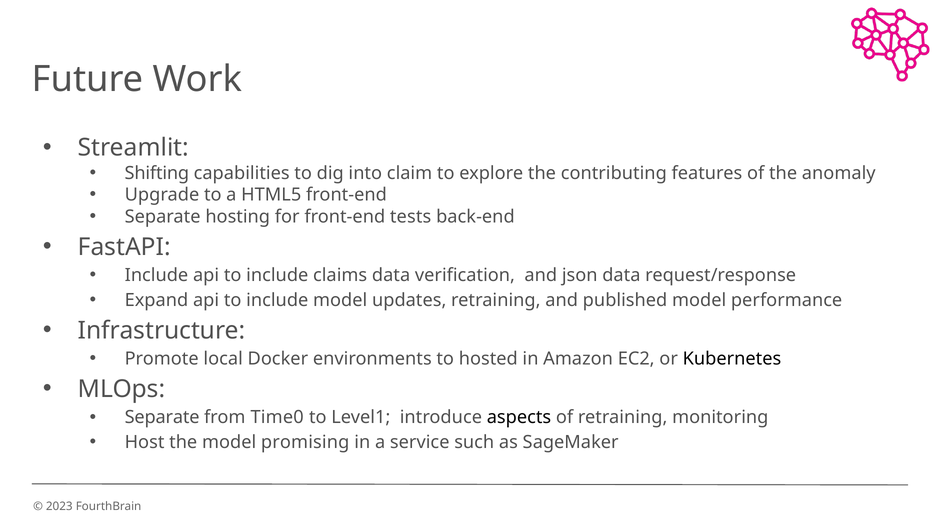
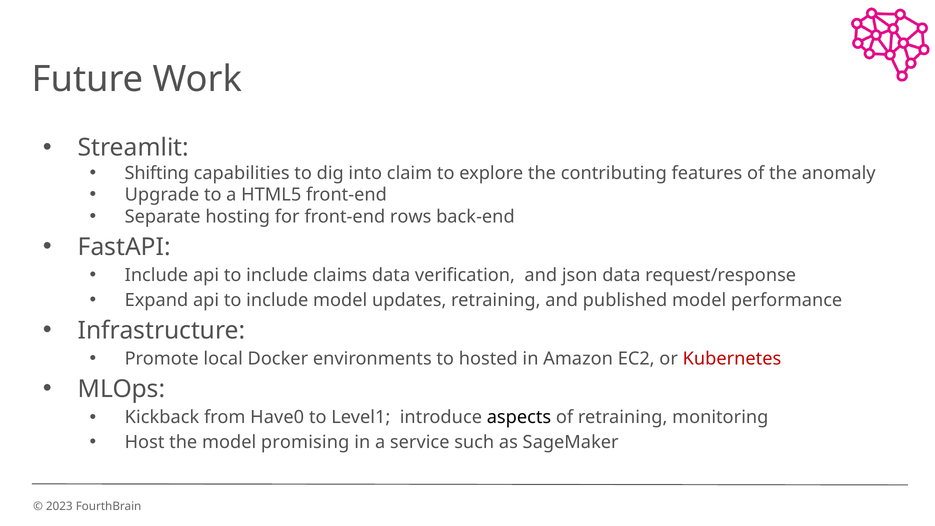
tests: tests -> rows (411, 217)
Kubernetes colour: black -> red (732, 359)
Separate: Separate -> Kickback (162, 417)
Time0: Time0 -> Have0 (277, 417)
